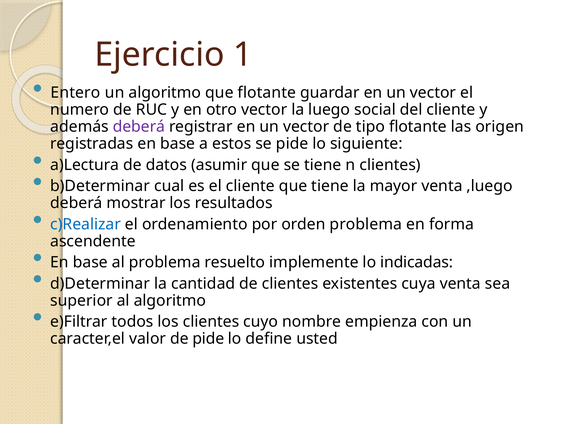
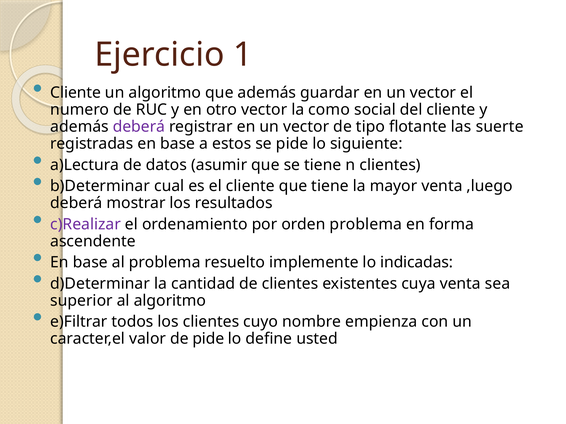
Entero: Entero -> Cliente (76, 93)
que flotante: flotante -> además (267, 93)
luego: luego -> como (329, 110)
origen: origen -> suerte (500, 127)
c)Realizar colour: blue -> purple (86, 224)
